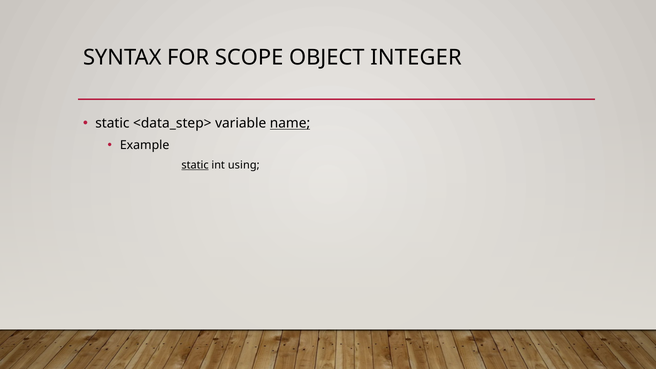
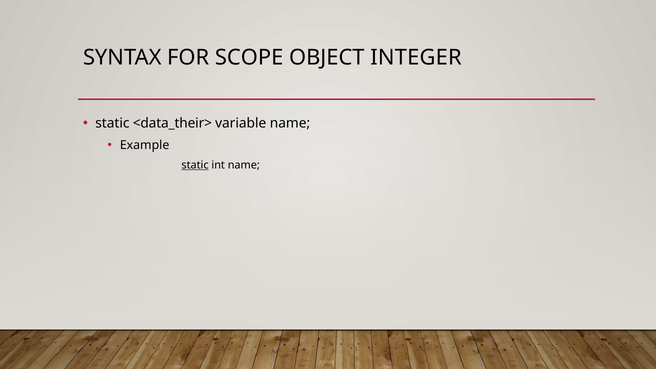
<data_step>: <data_step> -> <data_their> (172, 123)
name underline: present -> none (290, 123)
int using: using -> name (244, 165)
